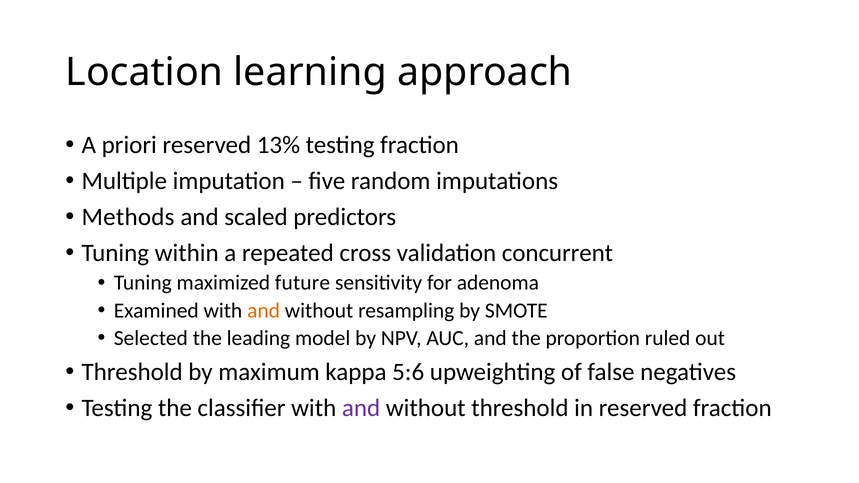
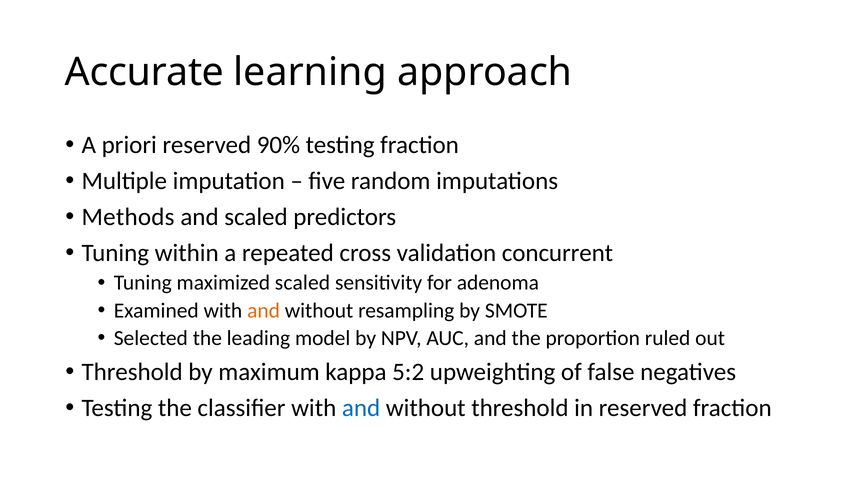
Location: Location -> Accurate (144, 72)
13%: 13% -> 90% (278, 145)
maximized future: future -> scaled (302, 283)
5:6: 5:6 -> 5:2 (408, 372)
and colour: purple -> blue (361, 408)
